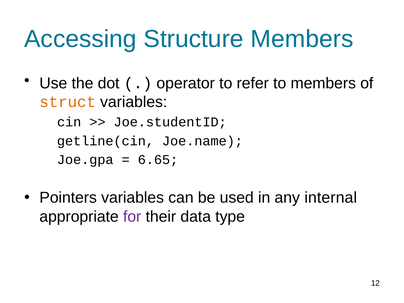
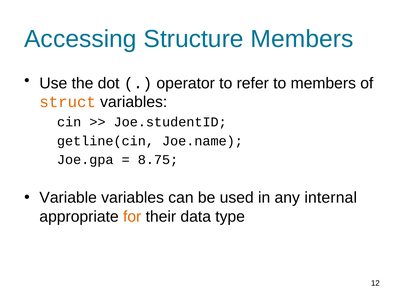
6.65: 6.65 -> 8.75 (158, 160)
Pointers: Pointers -> Variable (68, 198)
for colour: purple -> orange (132, 217)
